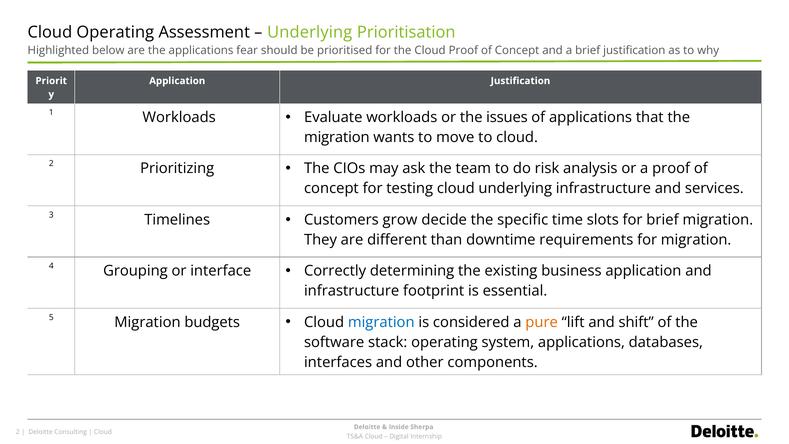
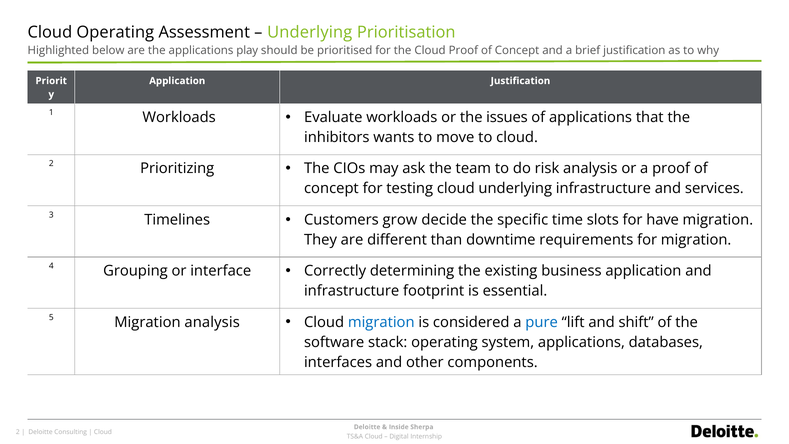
fear: fear -> play (247, 50)
migration: migration -> inhibitors (337, 137)
for brief: brief -> have (663, 220)
Migration budgets: budgets -> analysis (212, 322)
pure colour: orange -> blue (542, 322)
